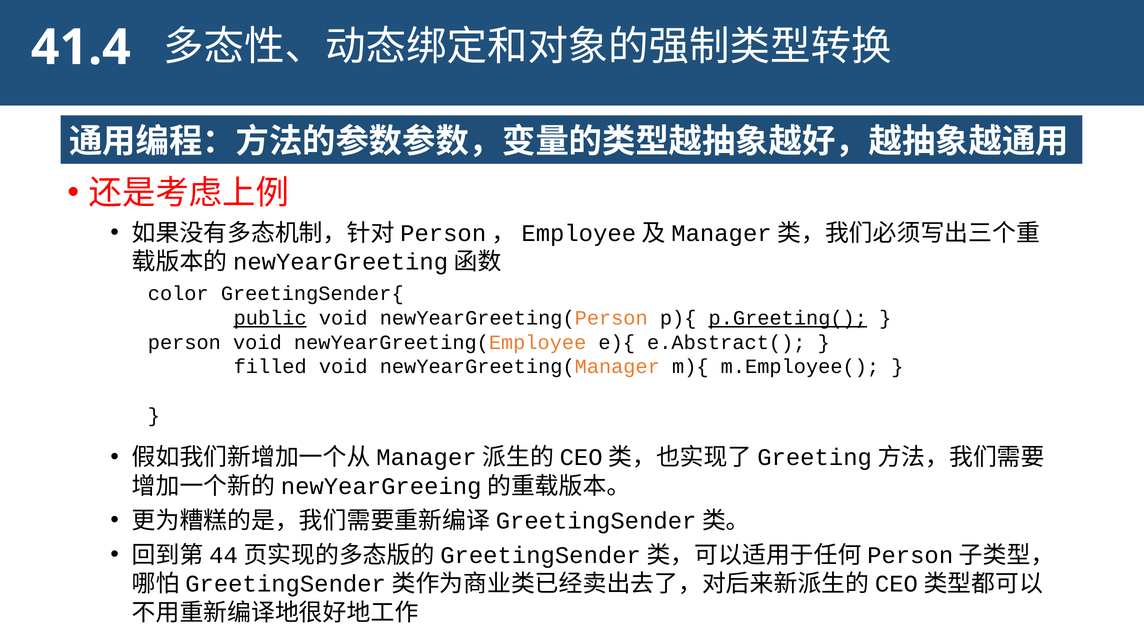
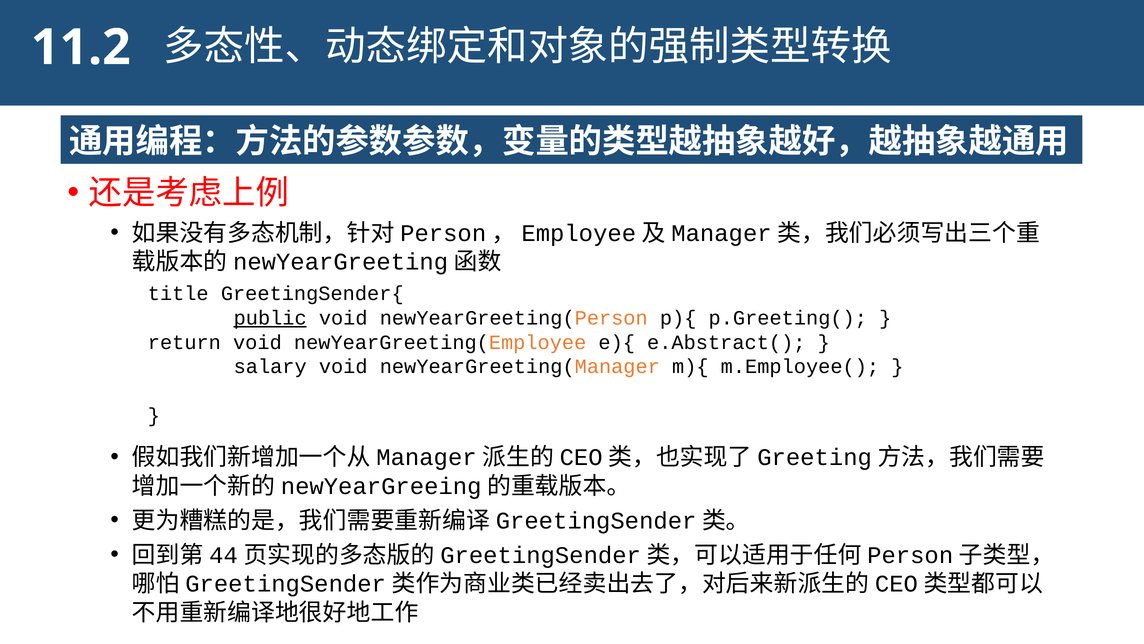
41.4: 41.4 -> 11.2 (81, 47)
color: color -> title (178, 293)
p.Greeting( underline: present -> none (788, 318)
person: person -> return (184, 342)
filled: filled -> salary (270, 366)
